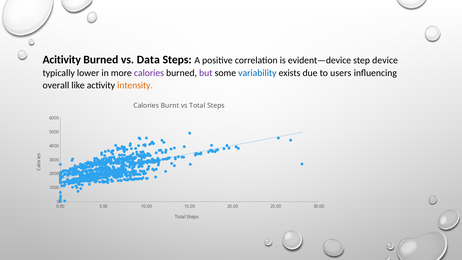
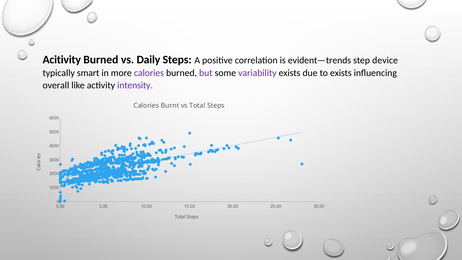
Data: Data -> Daily (148, 60)
evident—device: evident—device -> evident—trends (320, 60)
lower: lower -> smart (88, 73)
variability colour: blue -> purple (257, 73)
to users: users -> exists (341, 73)
intensity colour: orange -> purple (135, 85)
